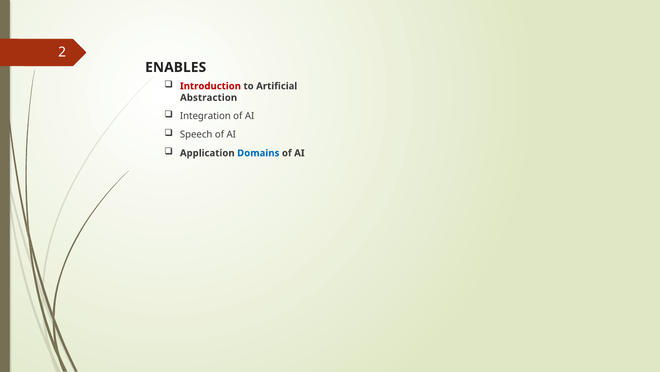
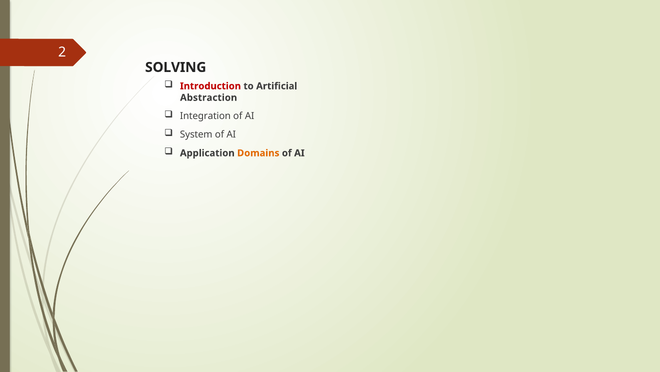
ENABLES: ENABLES -> SOLVING (176, 67)
Speech: Speech -> System (196, 134)
Domains colour: blue -> orange (258, 153)
